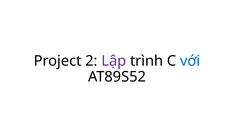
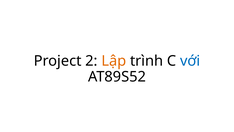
Lập colour: purple -> orange (114, 61)
